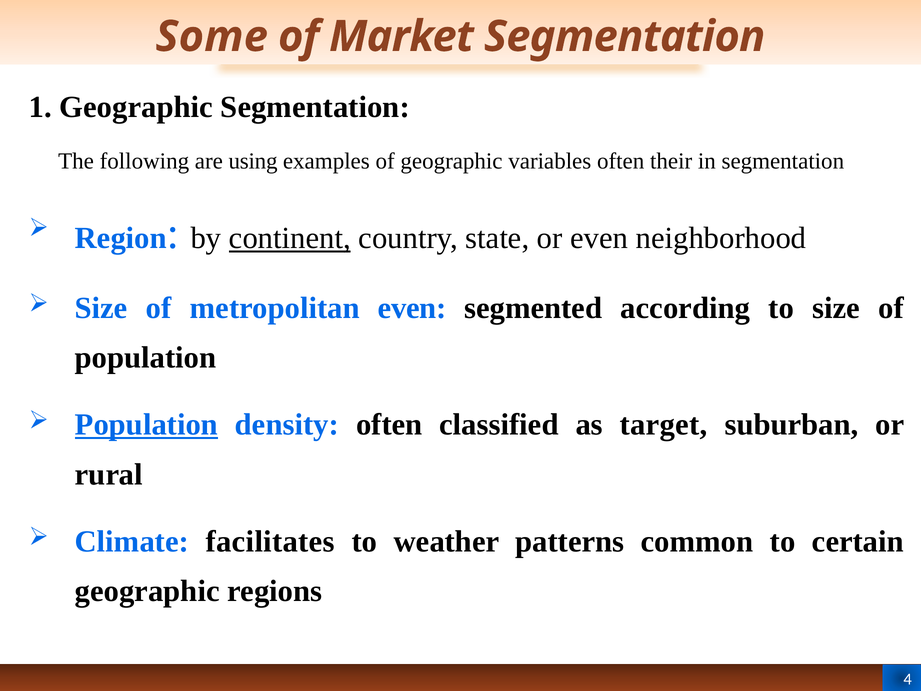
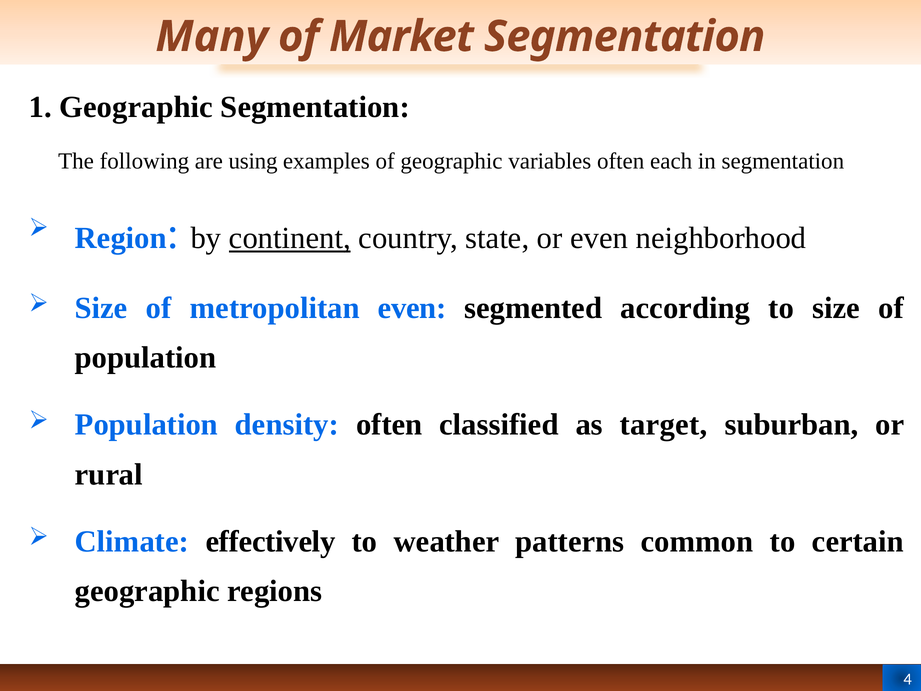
Some: Some -> Many (212, 37)
their: their -> each (671, 161)
Population underline: present -> none (146, 425)
facilitates: facilitates -> effectively (270, 541)
